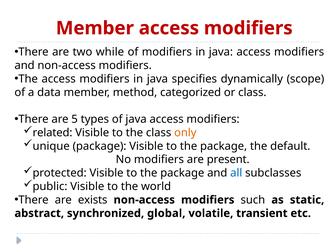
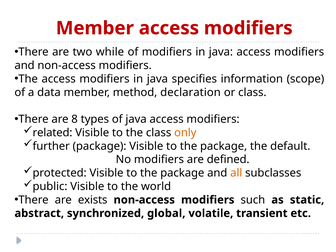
dynamically: dynamically -> information (252, 79)
categorized: categorized -> declaration (190, 92)
5: 5 -> 8 (75, 119)
unique: unique -> further (51, 146)
present: present -> defined (228, 160)
all colour: blue -> orange (236, 173)
